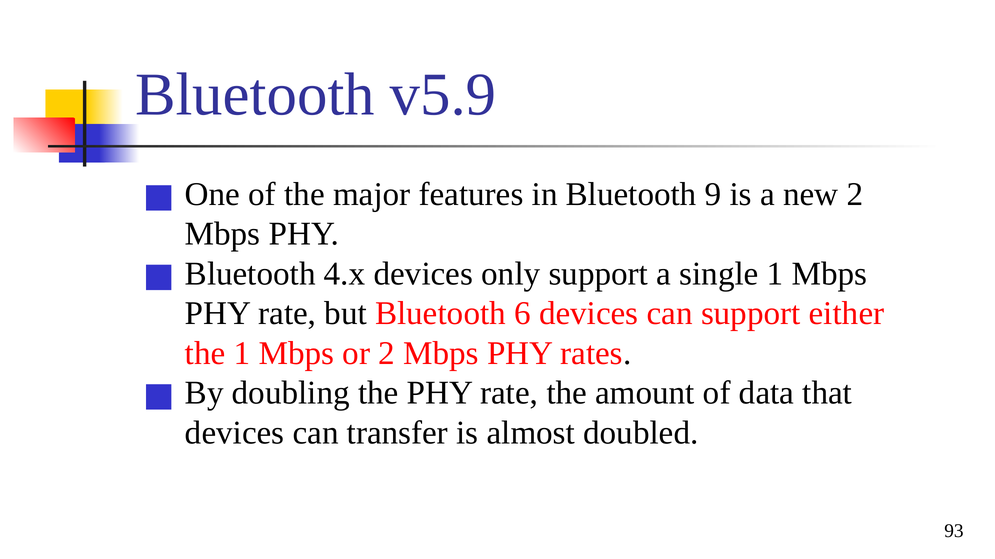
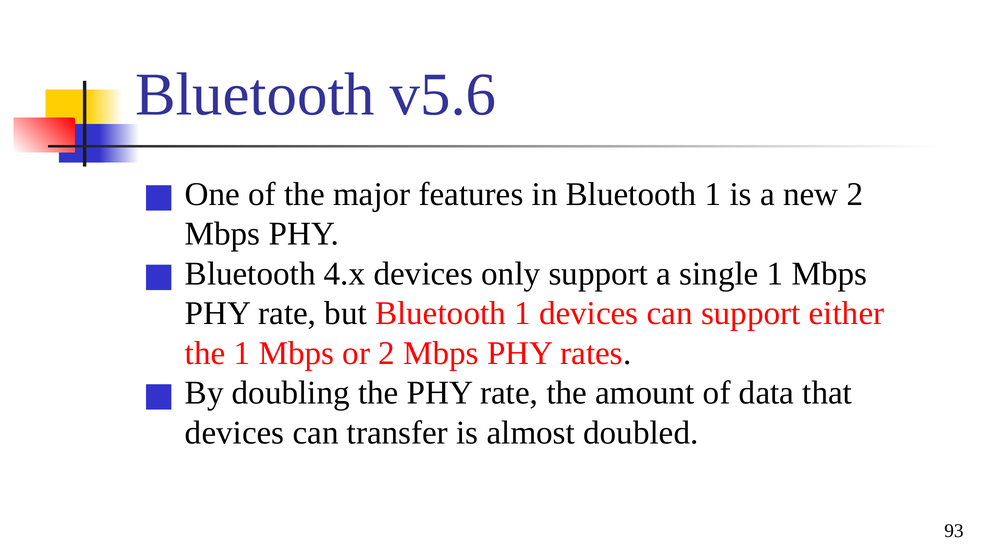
v5.9: v5.9 -> v5.6 (443, 95)
in Bluetooth 9: 9 -> 1 (713, 194)
but Bluetooth 6: 6 -> 1 (522, 314)
